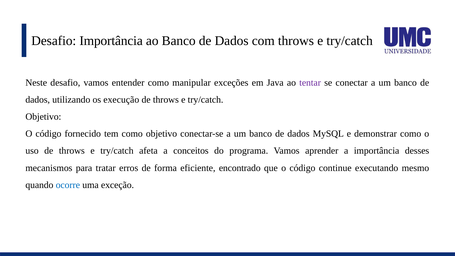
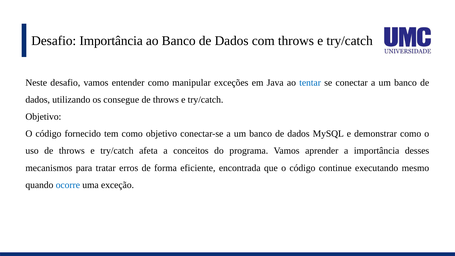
tentar colour: purple -> blue (310, 83)
execução: execução -> consegue (121, 100)
encontrado: encontrado -> encontrada (240, 168)
